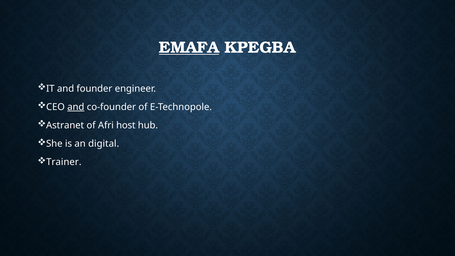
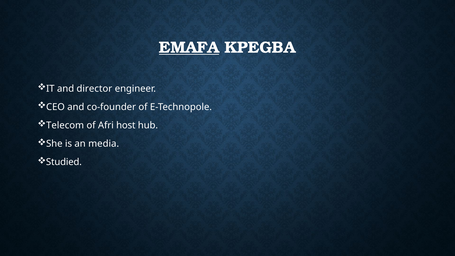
founder: founder -> director (94, 89)
and underline: present -> none (76, 107)
Astranet: Astranet -> Telecom (65, 125)
digital: digital -> media (104, 144)
Trainer: Trainer -> Studied (64, 162)
